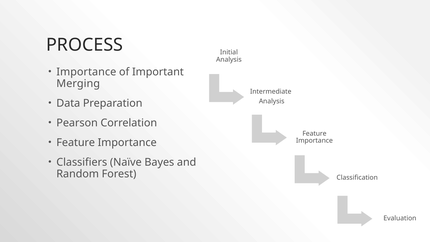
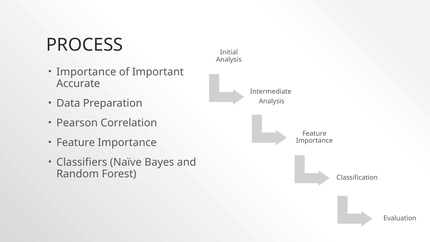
Merging: Merging -> Accurate (78, 83)
